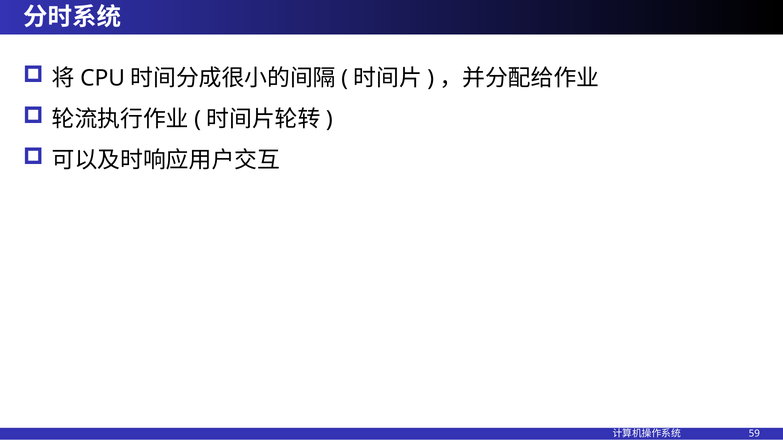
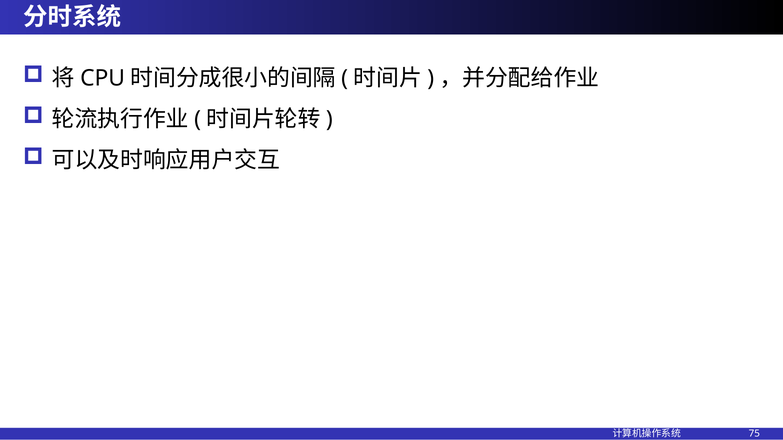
59: 59 -> 75 (754, 434)
